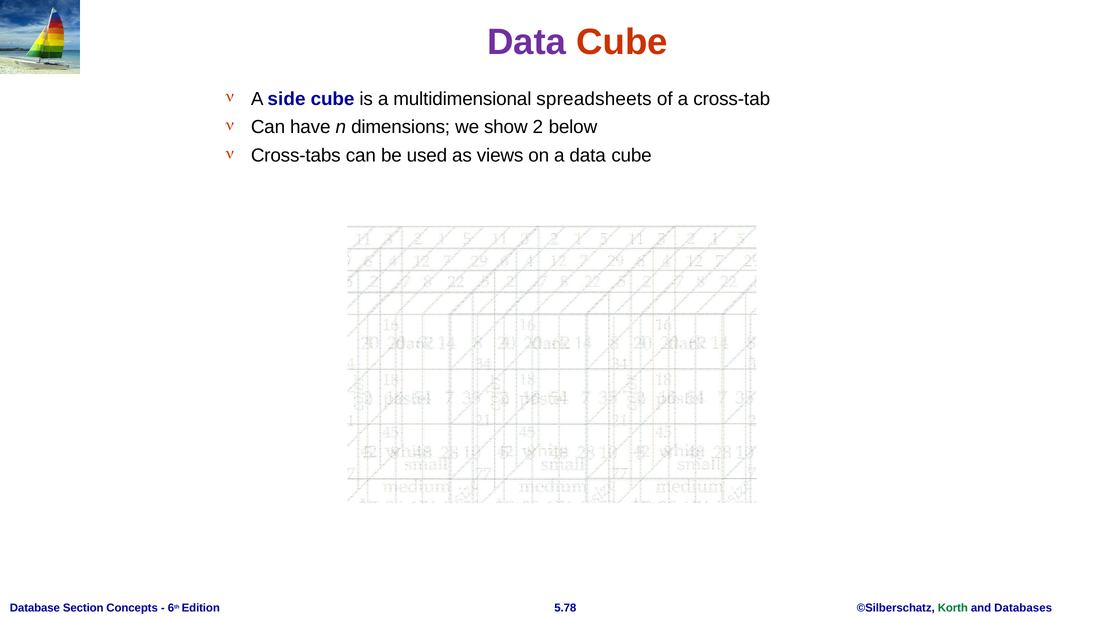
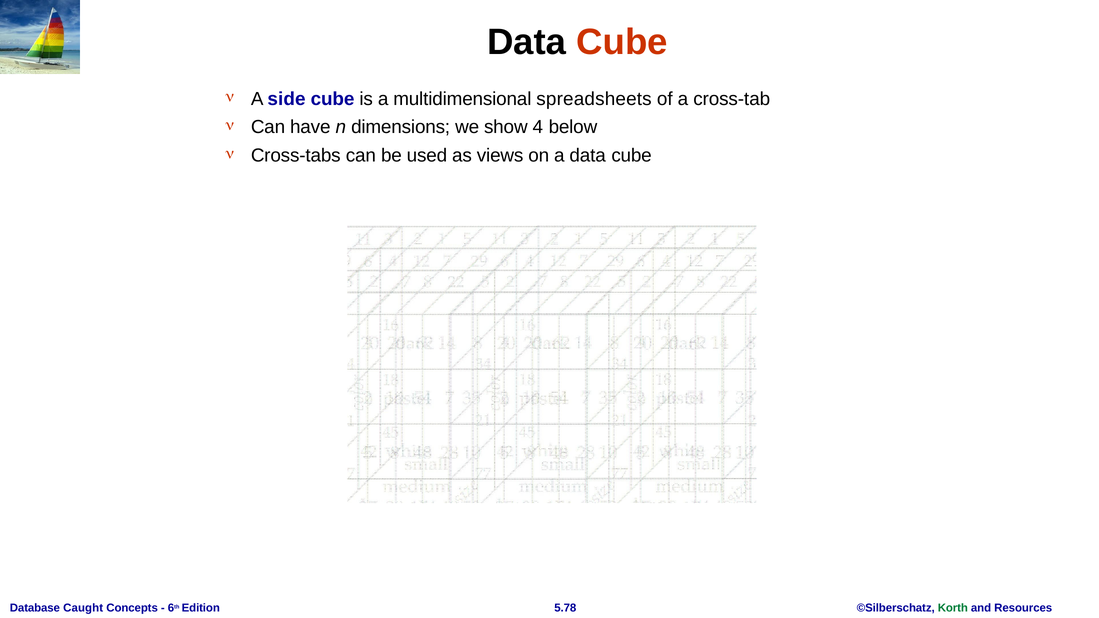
Data colour: purple -> black (527, 42)
2: 2 -> 4 (538, 127)
Section: Section -> Caught (83, 608)
Databases: Databases -> Resources (1023, 608)
